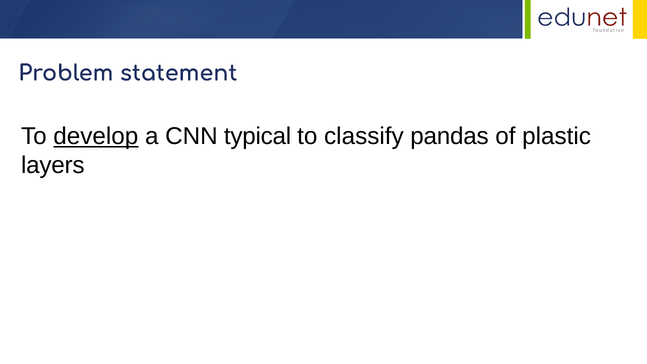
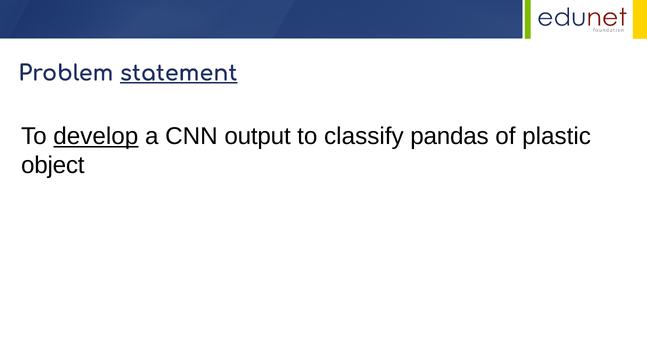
statement underline: none -> present (179, 73)
typical: typical -> output (258, 136)
layers: layers -> object (53, 165)
